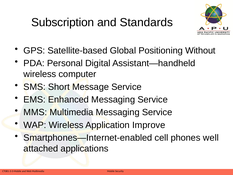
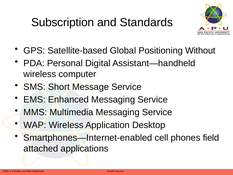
Improve: Improve -> Desktop (149, 125)
well: well -> field (211, 138)
